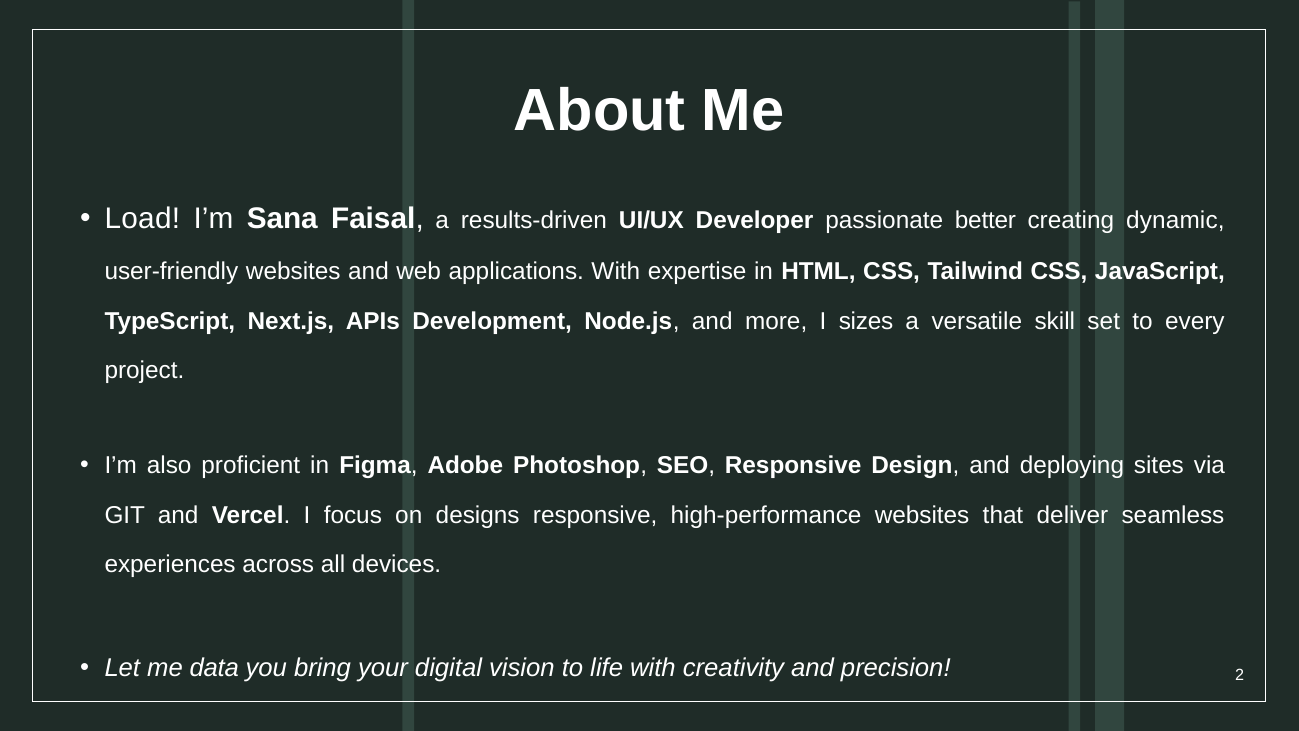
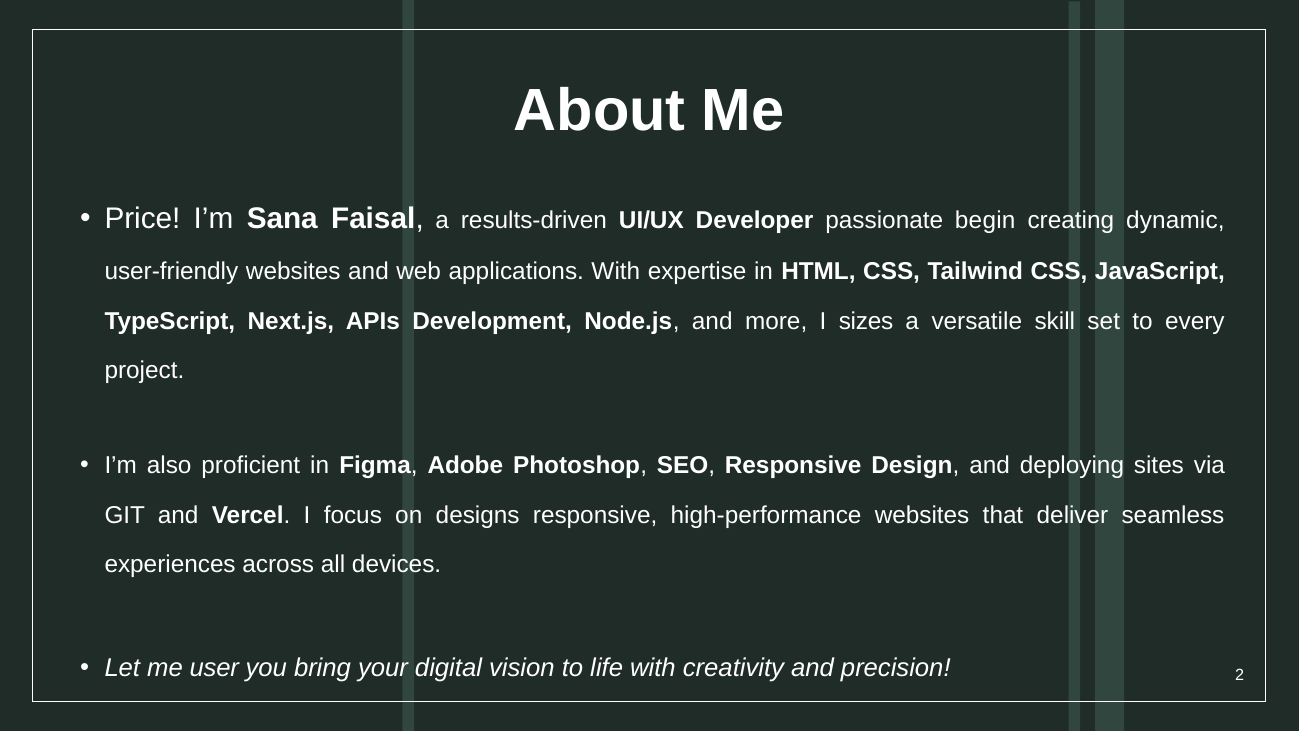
Load: Load -> Price (142, 219)
better: better -> begin (985, 221)
data: data -> user (214, 668)
